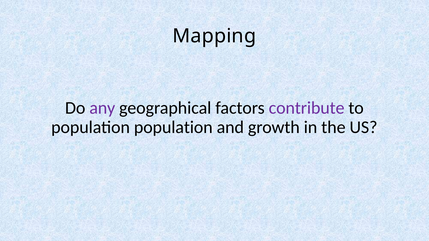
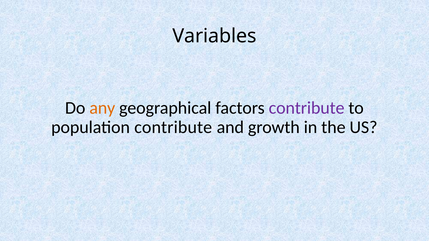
Mapping: Mapping -> Variables (214, 36)
any colour: purple -> orange (102, 108)
population population: population -> contribute (173, 127)
